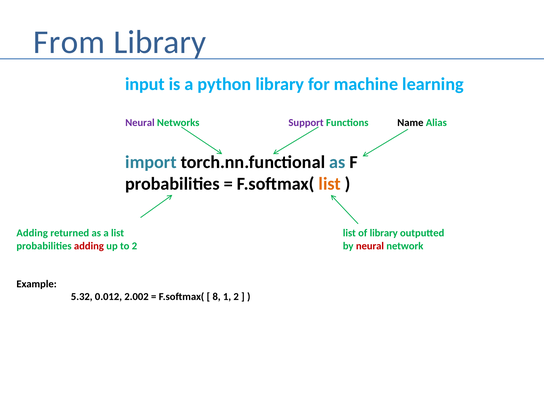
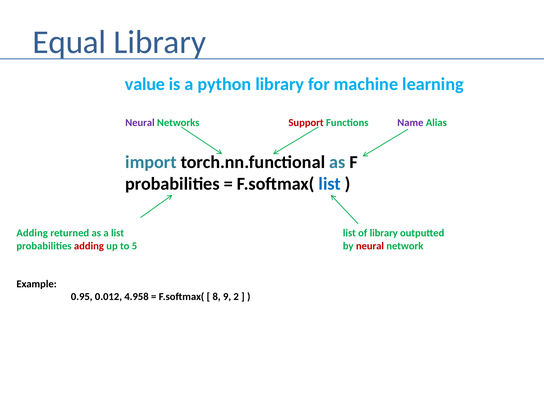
From: From -> Equal (69, 42)
input: input -> value (145, 84)
Support colour: purple -> red (306, 123)
Name colour: black -> purple (410, 123)
list colour: orange -> blue (330, 184)
to 2: 2 -> 5 (134, 246)
5.32: 5.32 -> 0.95 (82, 297)
2.002: 2.002 -> 4.958 (136, 297)
1: 1 -> 9 (227, 297)
